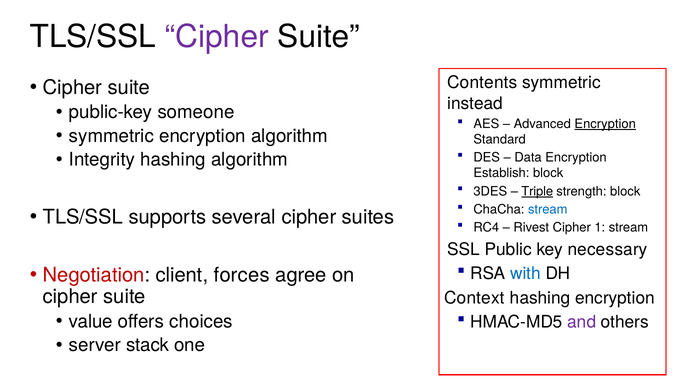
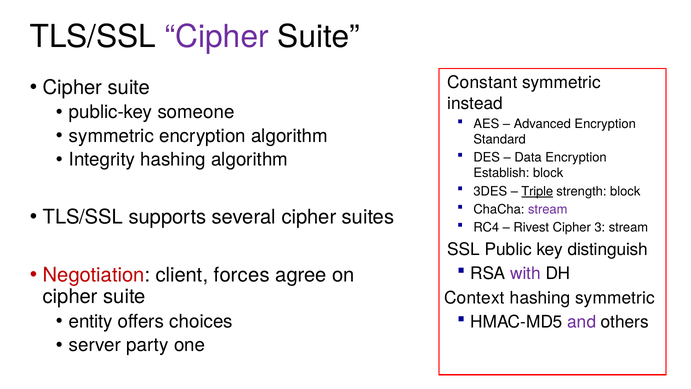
Contents: Contents -> Constant (482, 83)
Encryption underline: present -> none (605, 124)
stream colour: blue -> purple (548, 209)
1: 1 -> 3 (600, 227)
necessary: necessary -> distinguish (608, 249)
with colour: blue -> purple (525, 273)
hashing encryption: encryption -> symmetric (615, 298)
value: value -> entity (91, 321)
stack: stack -> party (147, 345)
